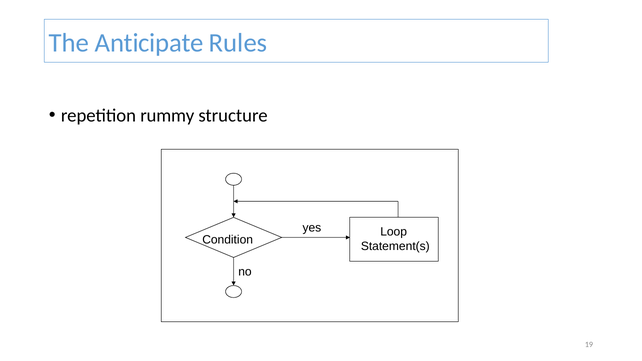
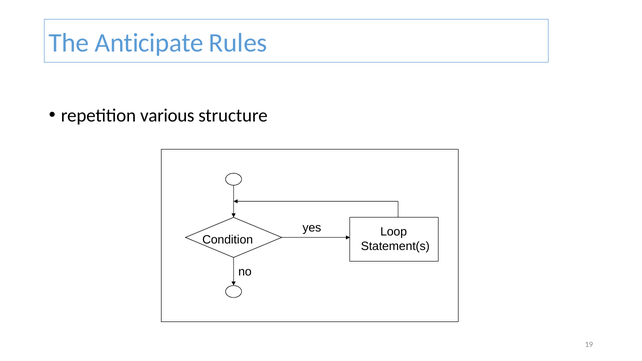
rummy: rummy -> various (167, 115)
